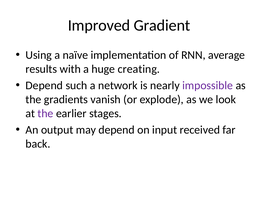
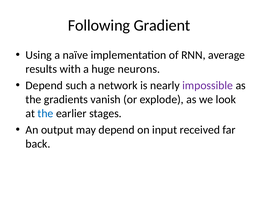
Improved: Improved -> Following (99, 25)
creating: creating -> neurons (139, 69)
the colour: purple -> blue (45, 113)
